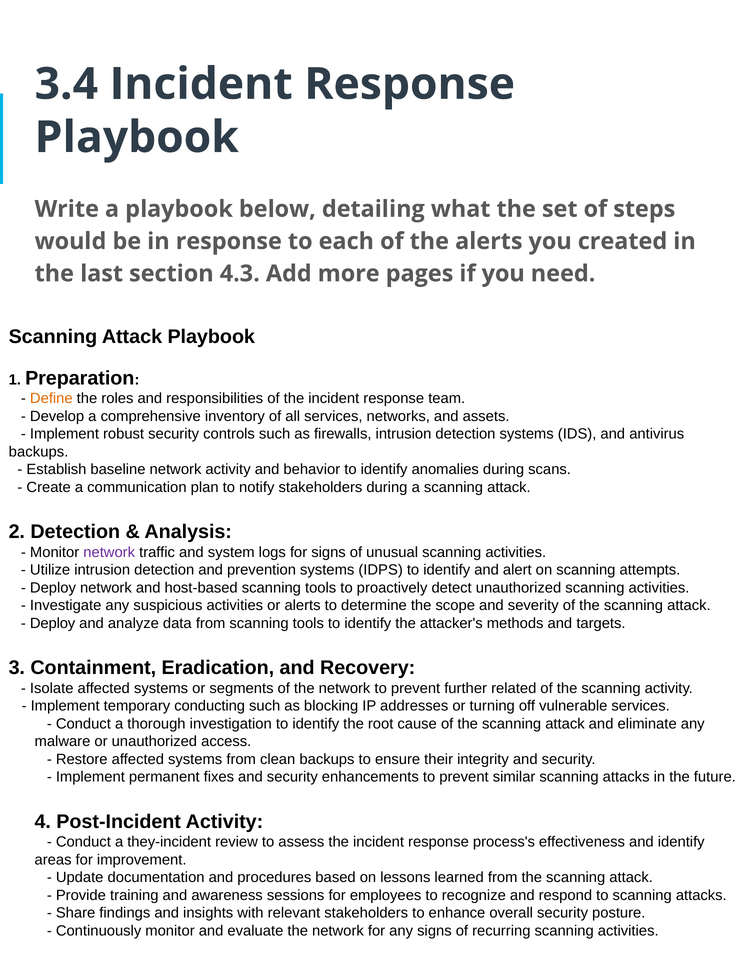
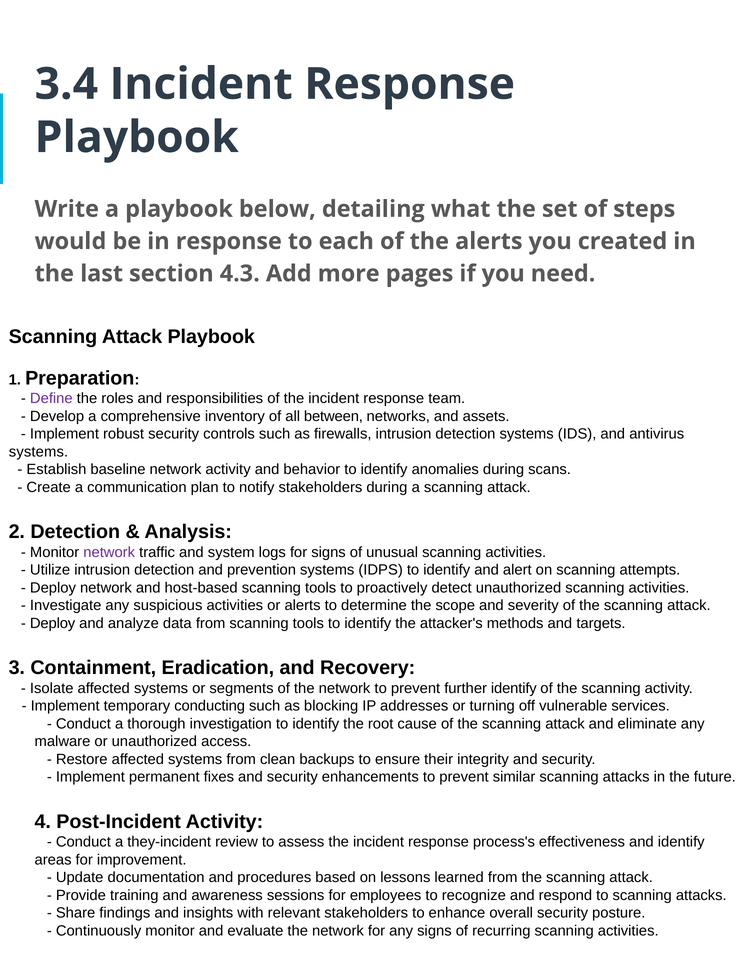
Define colour: orange -> purple (51, 399)
all services: services -> between (333, 417)
backups: backups -> systems (39, 452)
further related: related -> identify (514, 689)
